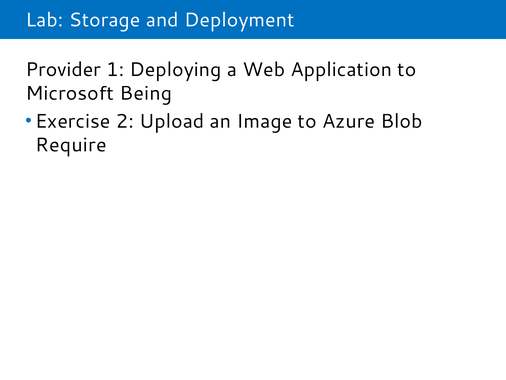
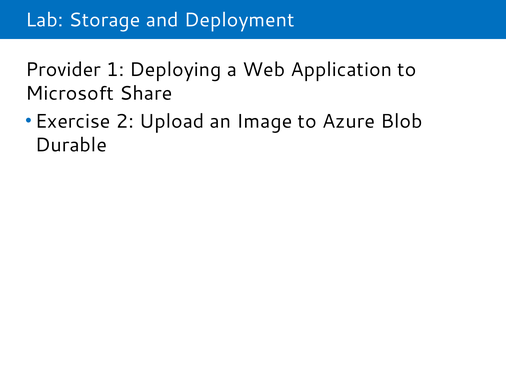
Being: Being -> Share (146, 93)
Require: Require -> Durable (71, 145)
